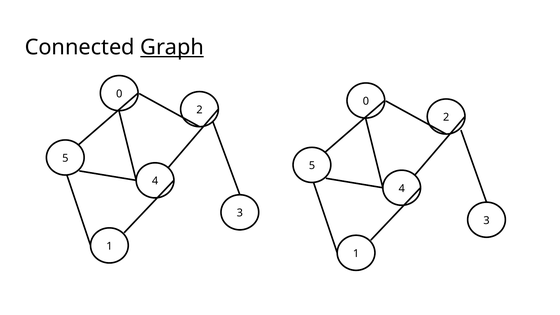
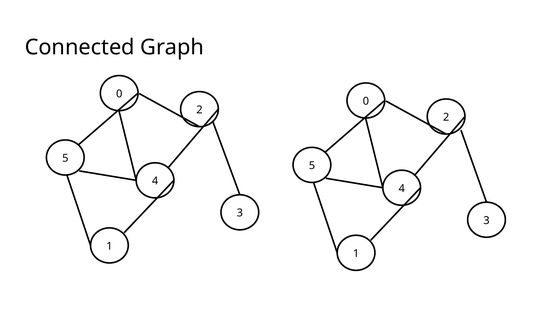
Graph underline: present -> none (172, 47)
